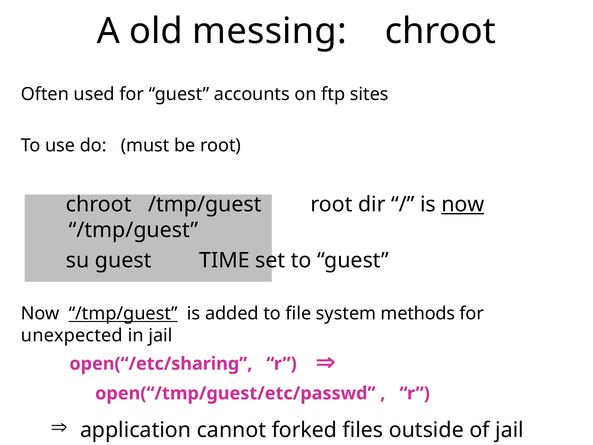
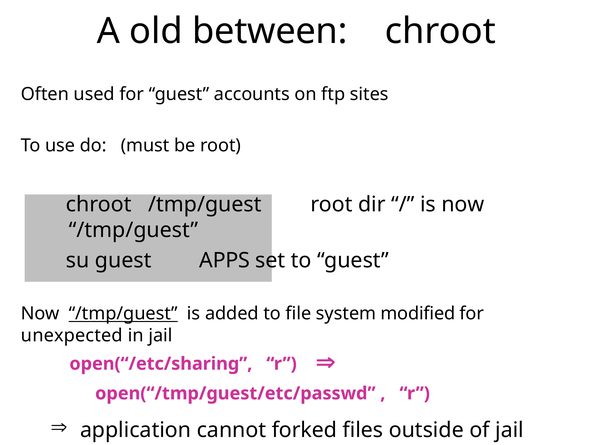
messing: messing -> between (270, 31)
now underline: present -> none (463, 204)
TIME: TIME -> APPS (225, 260)
methods: methods -> modified (418, 313)
